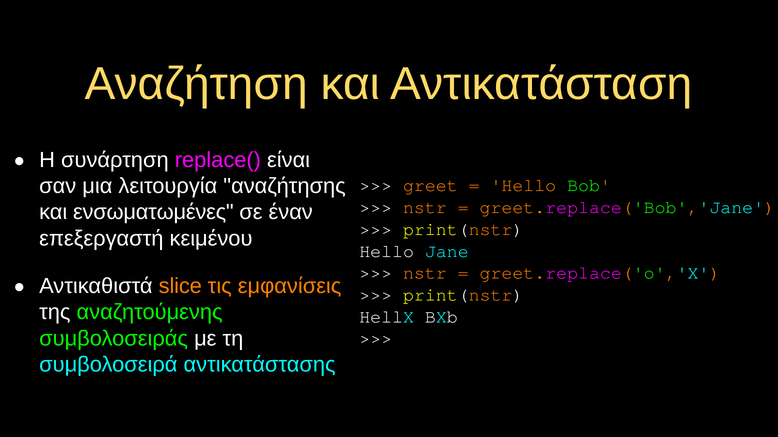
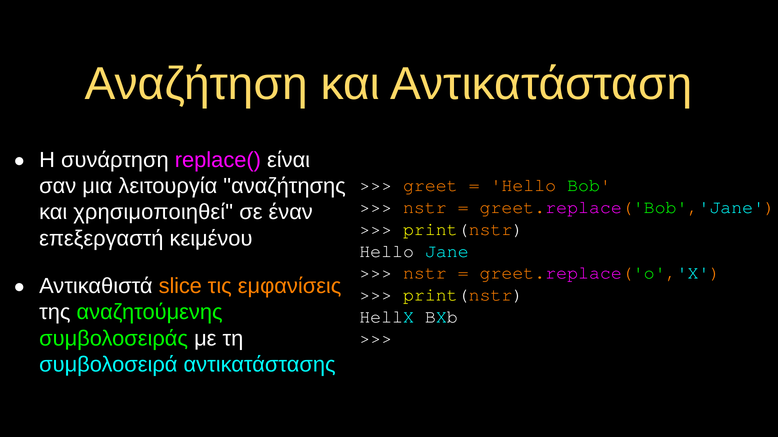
ενσωματωμένες: ενσωματωμένες -> χρησιμοποιηθεί (153, 213)
